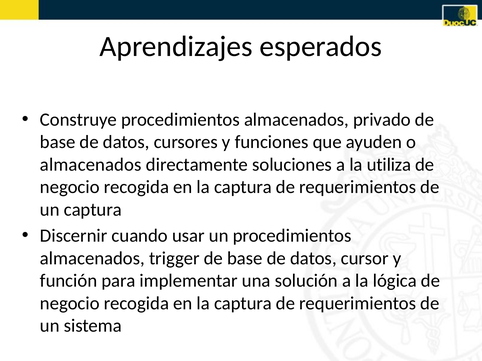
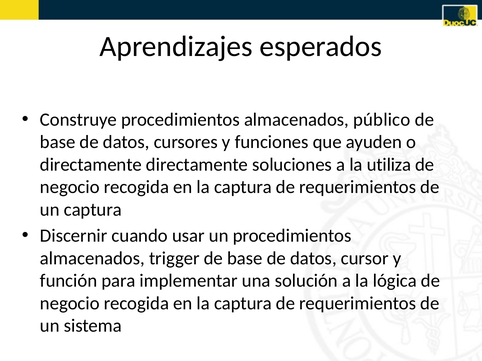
privado: privado -> público (382, 120)
almacenados: almacenados -> directamente (91, 165)
